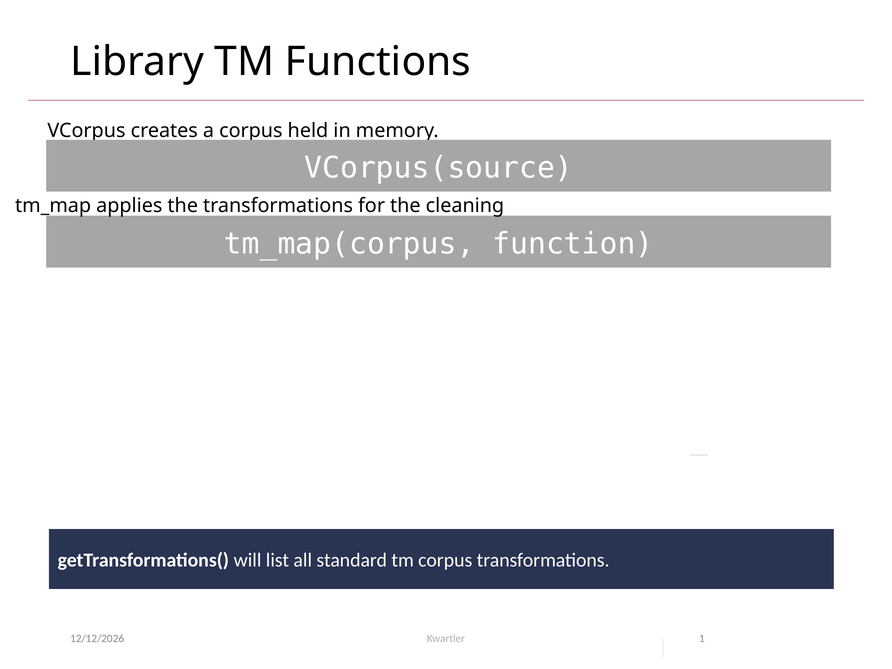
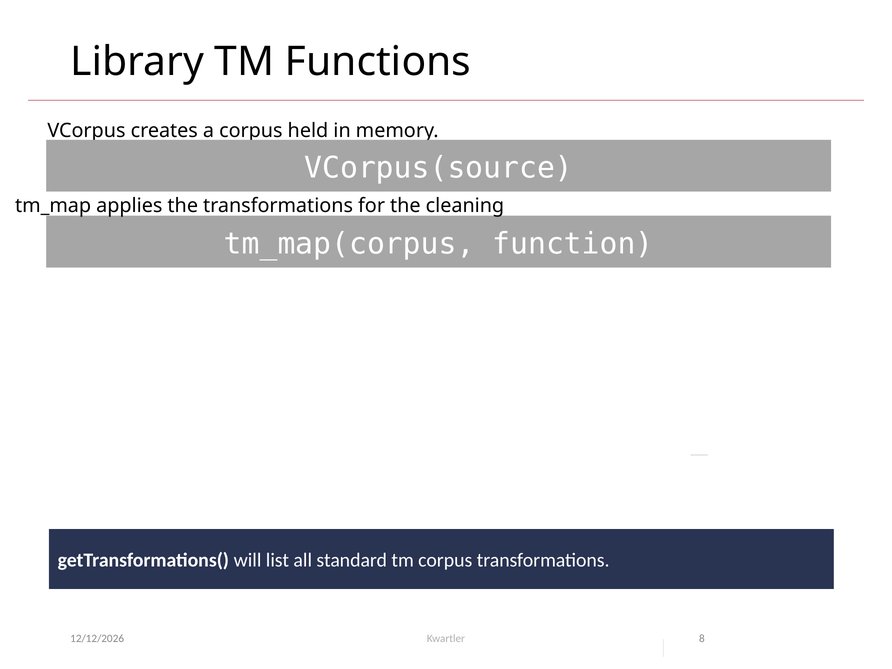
1: 1 -> 8 (702, 639)
